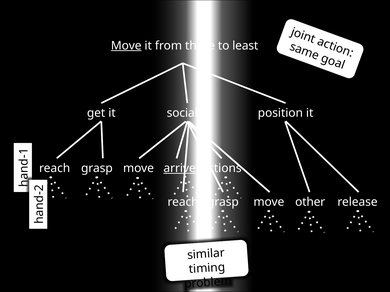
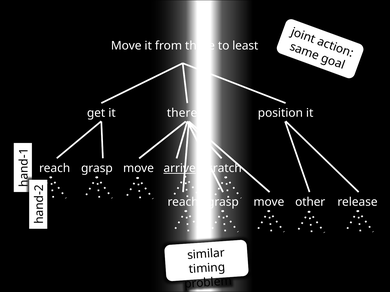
Move underline: present -> none (126, 46)
it social: social -> there (182, 113)
actions: actions -> scratch (222, 168)
